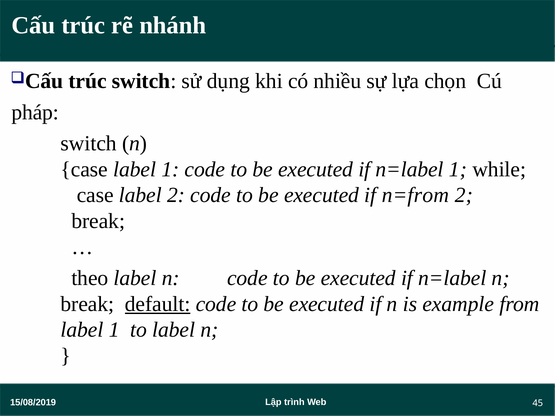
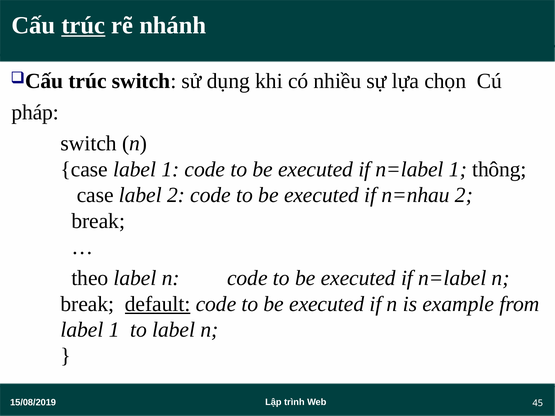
trúc underline: none -> present (83, 25)
while: while -> thông (499, 169)
n=from: n=from -> n=nhau (416, 195)
